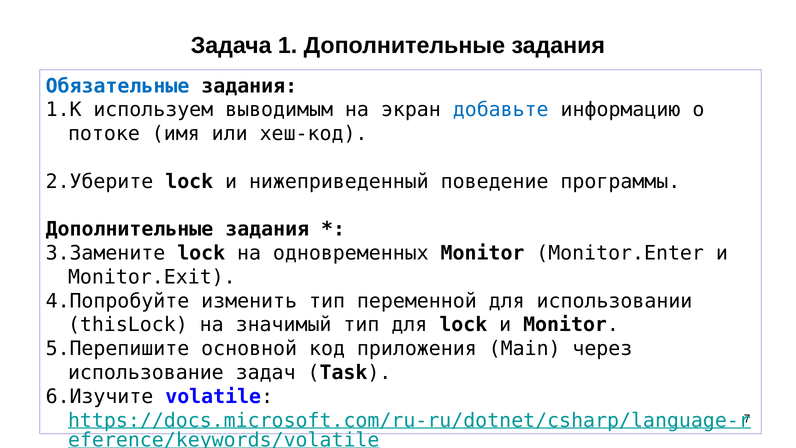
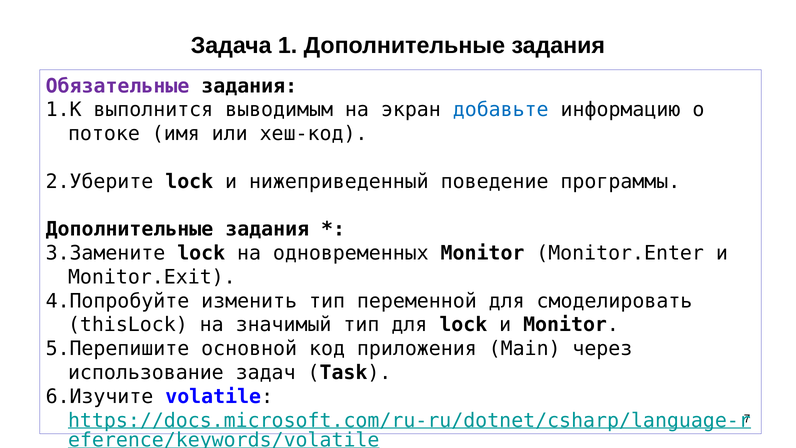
Обязательные colour: blue -> purple (118, 86)
используем: используем -> выполнится (153, 110)
использовании: использовании -> смоделировать (614, 301)
